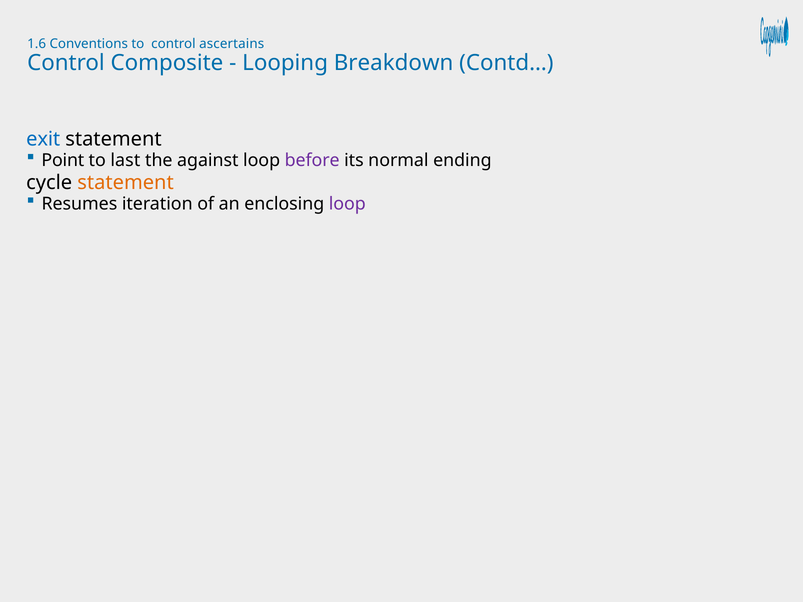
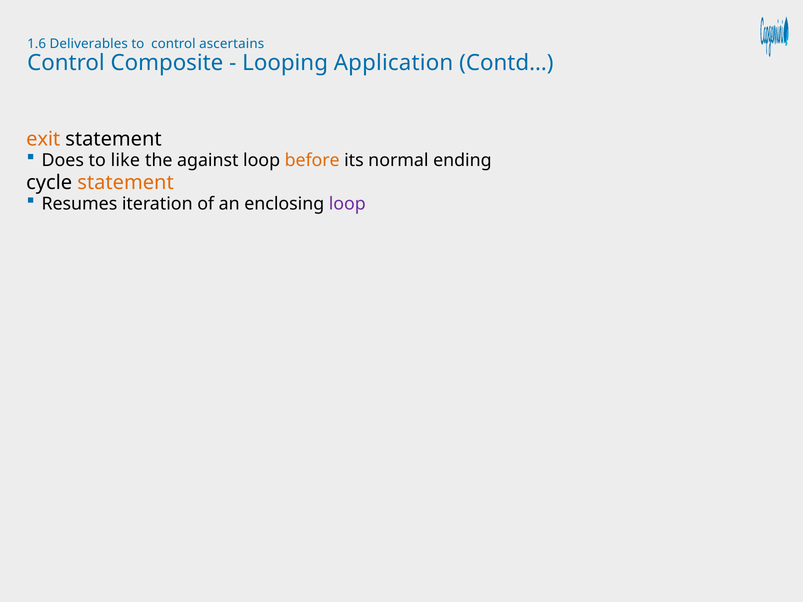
Conventions: Conventions -> Deliverables (89, 44)
Breakdown: Breakdown -> Application (394, 63)
exit colour: blue -> orange (43, 139)
Point: Point -> Does (63, 160)
last: last -> like (125, 160)
before colour: purple -> orange (312, 160)
